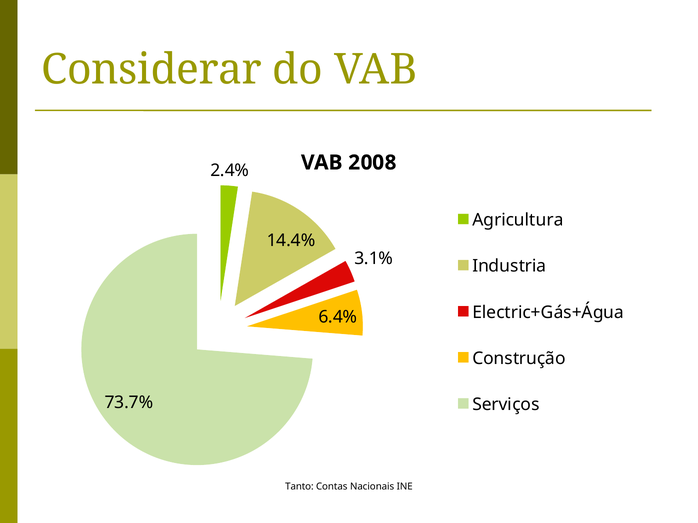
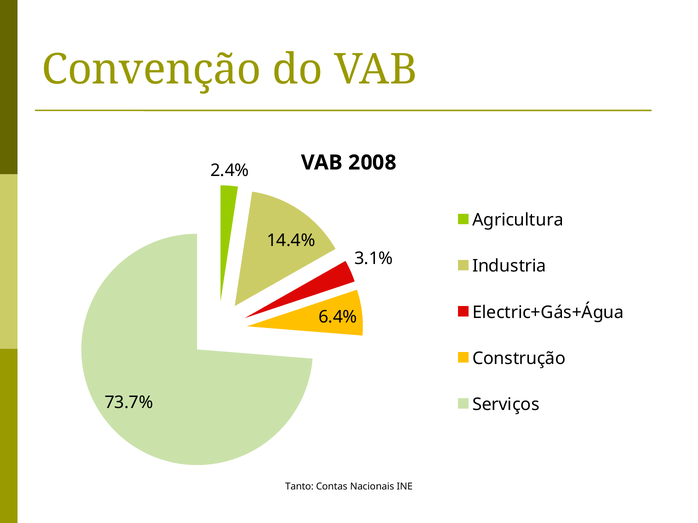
Considerar: Considerar -> Convenção (152, 70)
